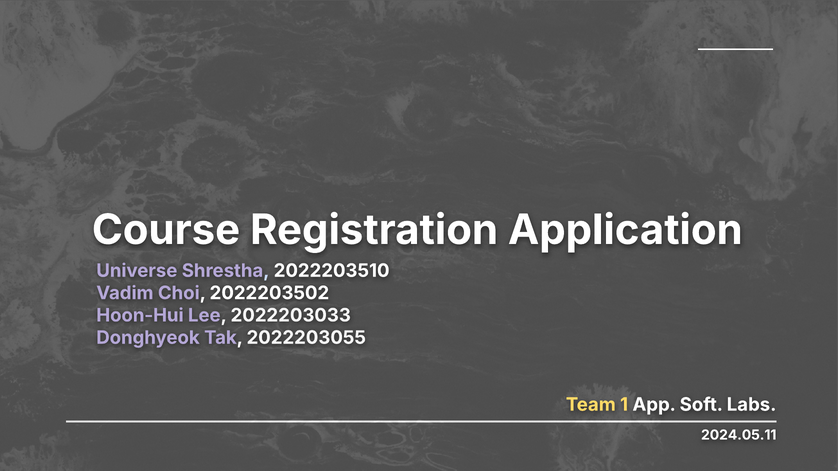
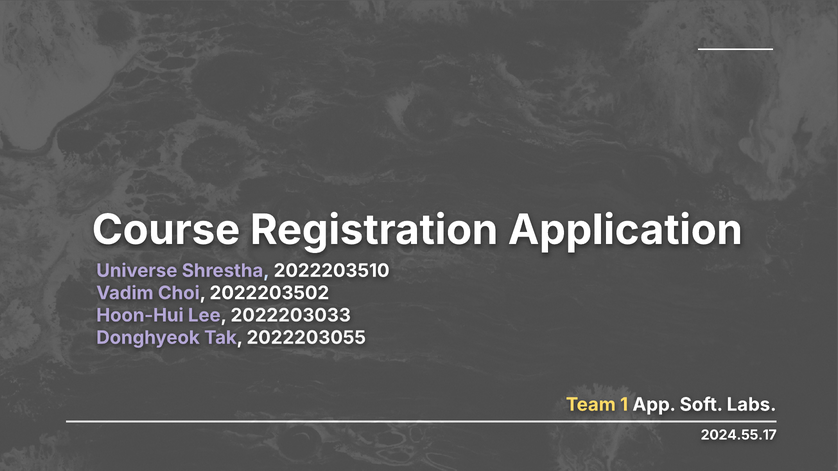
2024.05.11: 2024.05.11 -> 2024.55.17 (739, 435)
